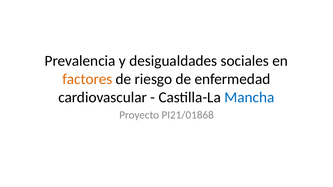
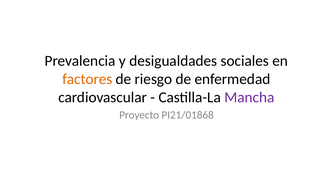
Mancha colour: blue -> purple (249, 98)
